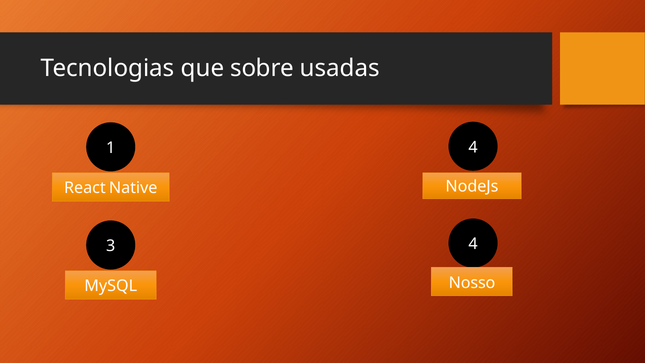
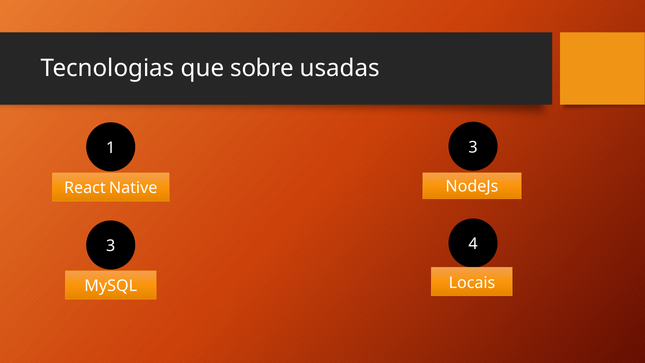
1 4: 4 -> 3 (473, 147)
Nosso: Nosso -> Locais (472, 283)
